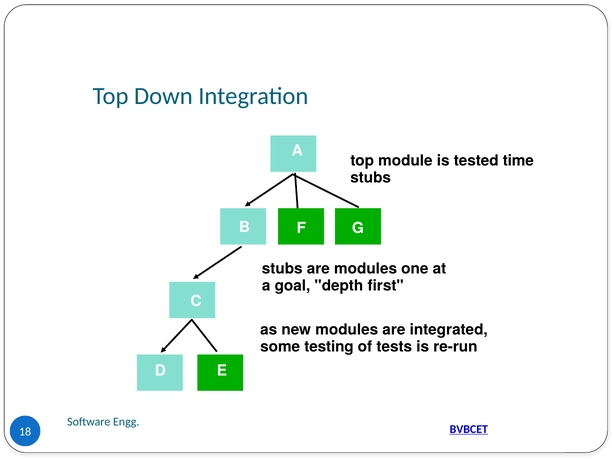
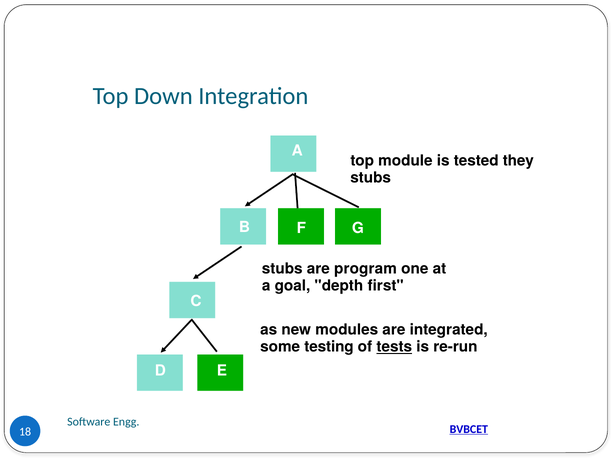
time: time -> they (518, 160)
are modules: modules -> program (365, 269)
tests underline: none -> present (394, 347)
